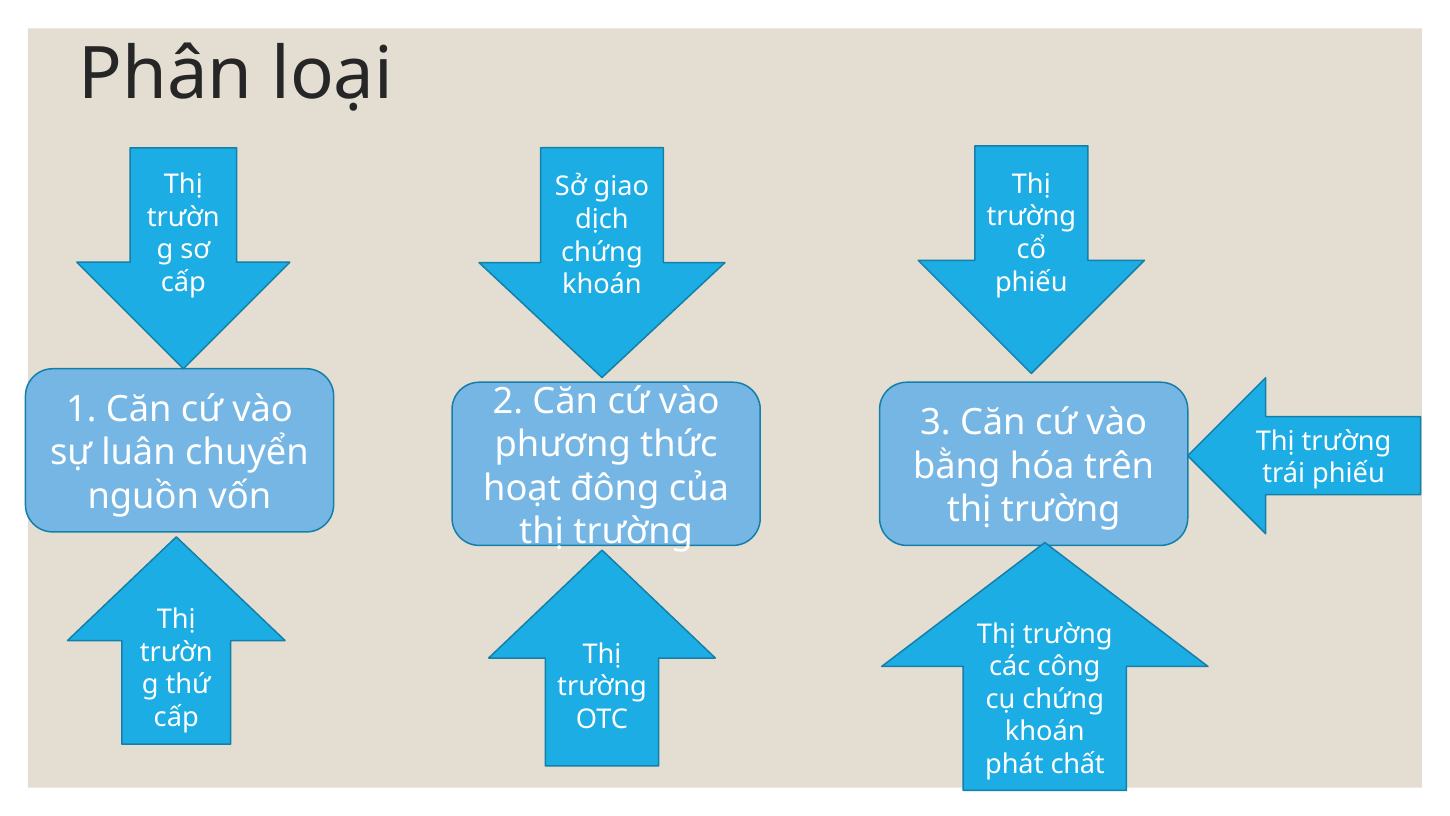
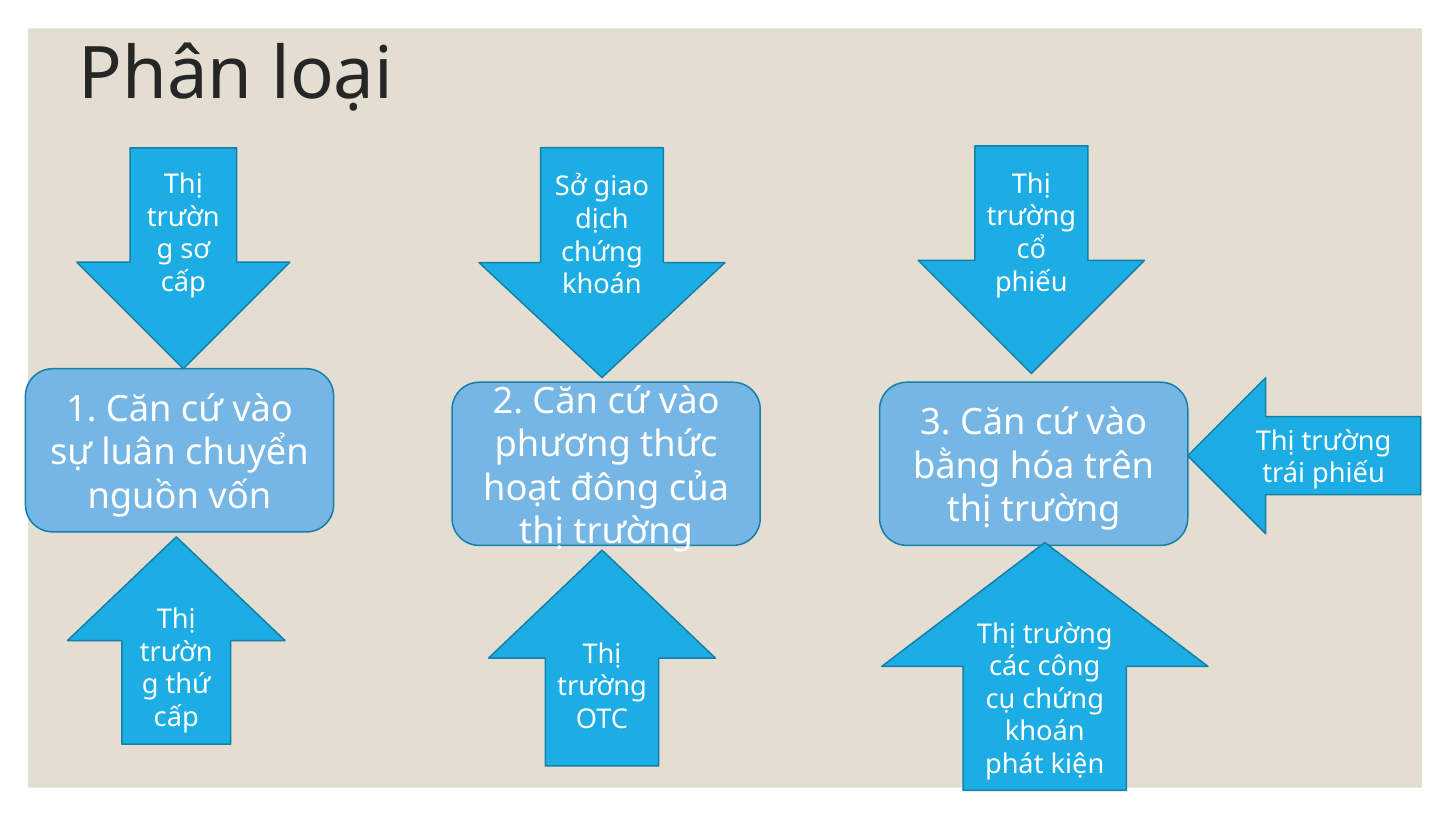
chất: chất -> kiện (1078, 764)
